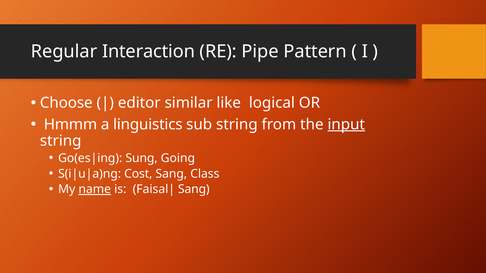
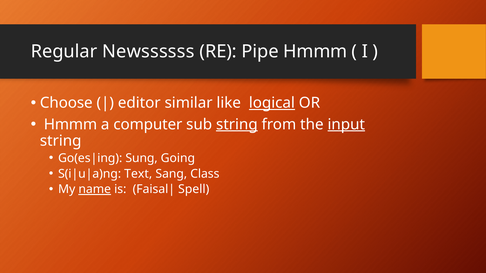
Interaction: Interaction -> Newssssss (148, 51)
Pipe Pattern: Pattern -> Hmmm (315, 51)
logical underline: none -> present (272, 103)
linguistics: linguistics -> computer (148, 125)
string underline: none -> present (237, 125)
Cost: Cost -> Text (138, 174)
Sang: Sang -> Spell (194, 190)
